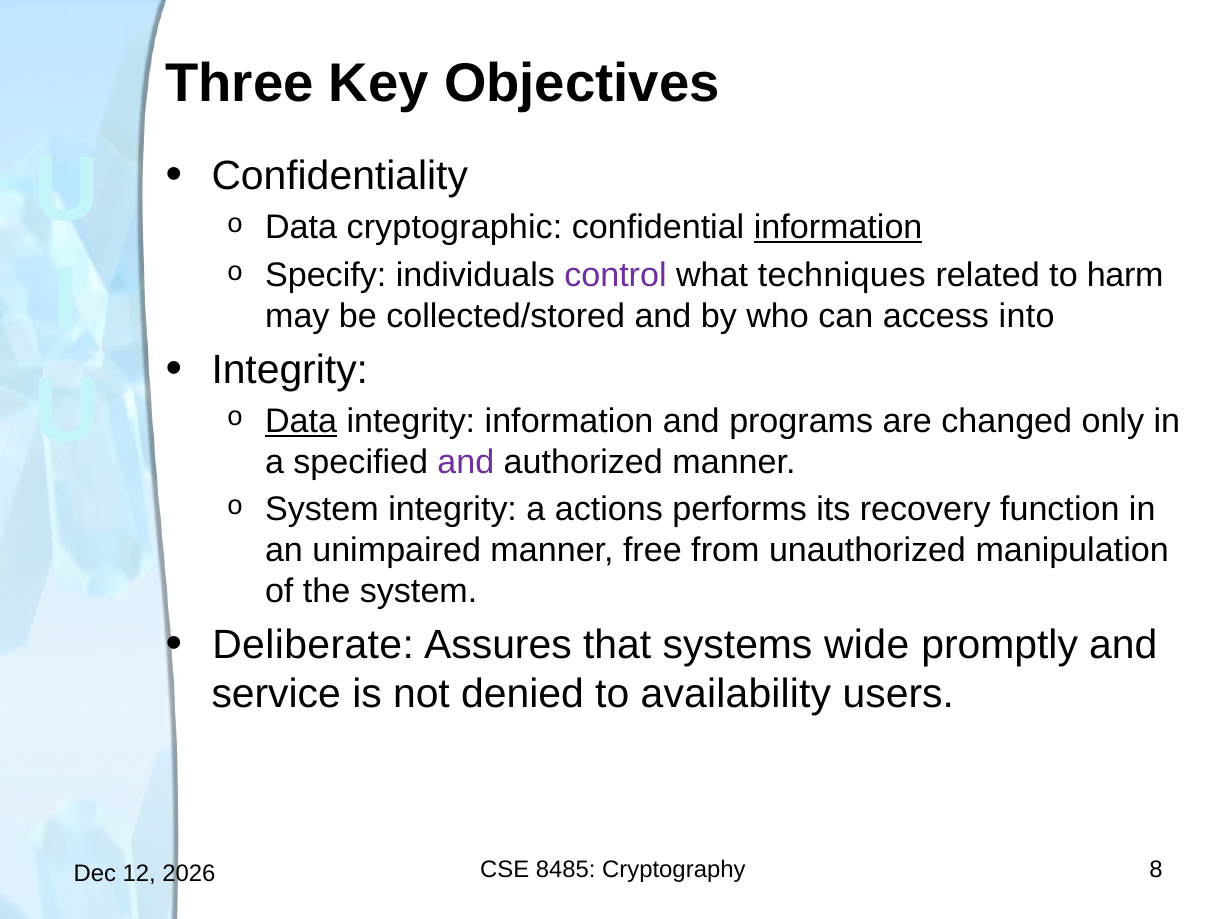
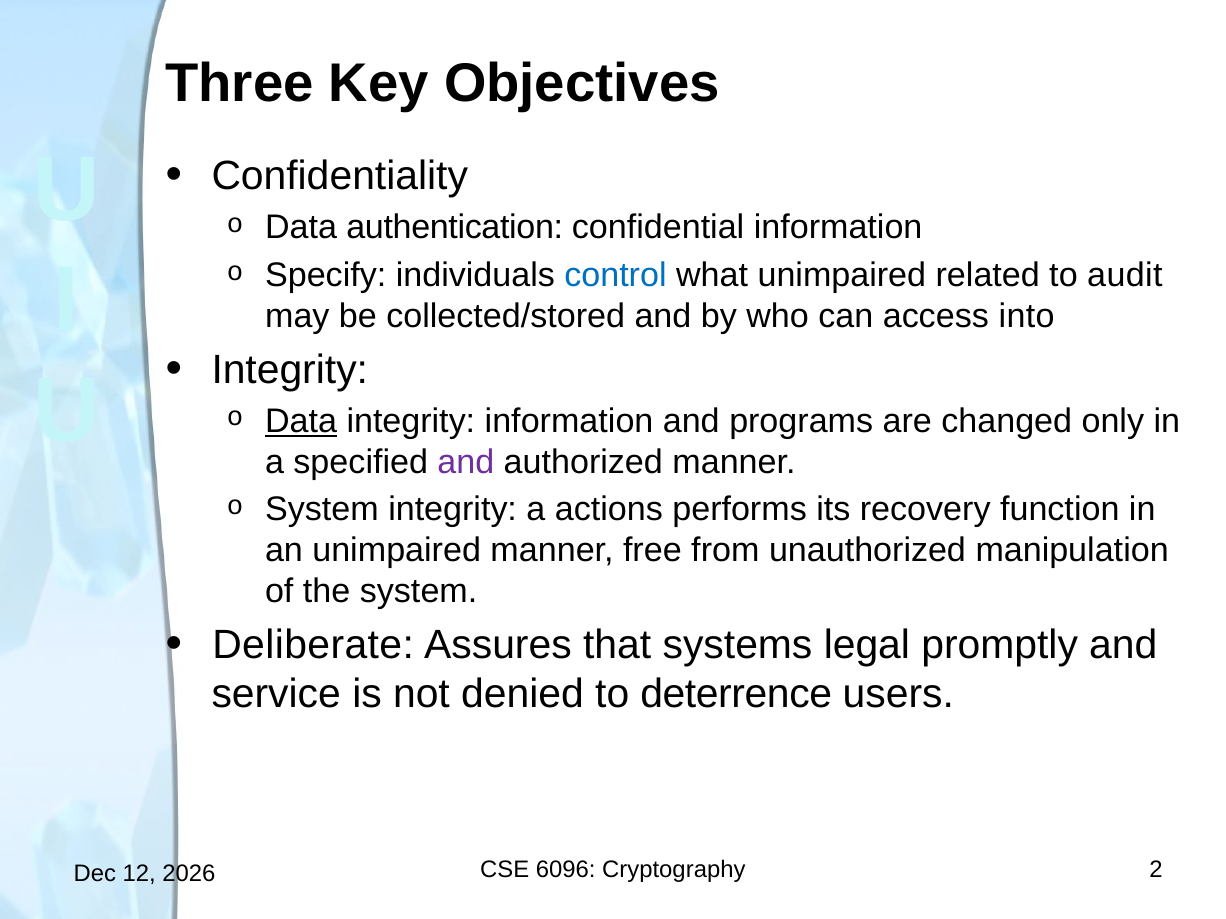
cryptographic: cryptographic -> authentication (455, 228)
information underline: present -> none (838, 228)
control colour: purple -> blue (615, 276)
what techniques: techniques -> unimpaired (842, 276)
harm: harm -> audit (1125, 276)
wide: wide -> legal (867, 645)
availability: availability -> deterrence (736, 694)
8485: 8485 -> 6096 (566, 870)
8: 8 -> 2 (1156, 870)
